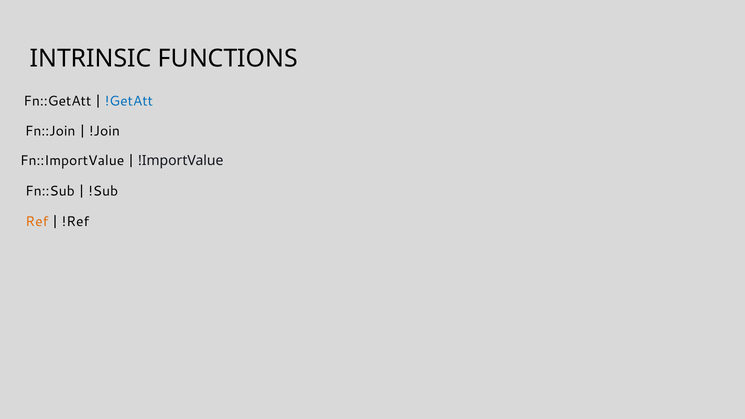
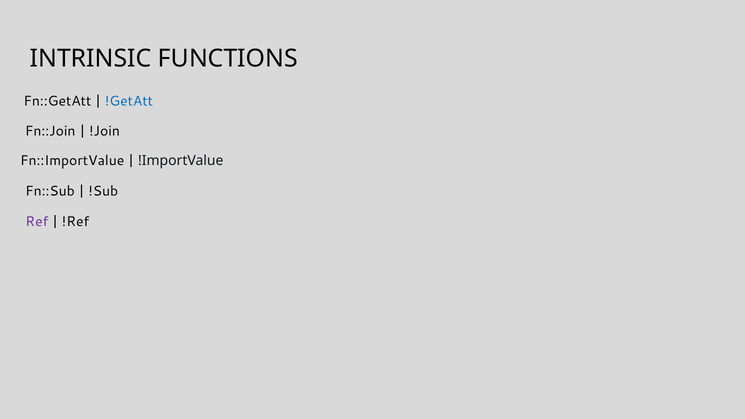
Ref colour: orange -> purple (37, 222)
